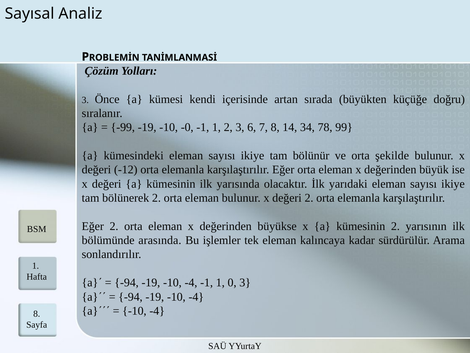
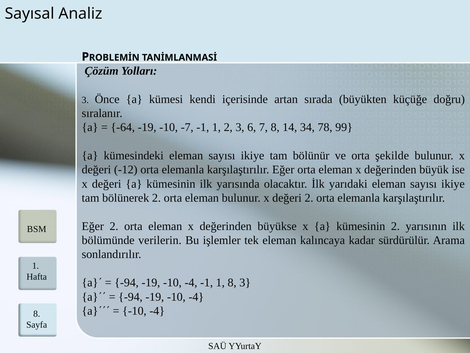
-99: -99 -> -64 (123, 127)
-0: -0 -> -7 (187, 127)
arasında: arasında -> verilerin (160, 240)
1 0: 0 -> 8 (232, 282)
